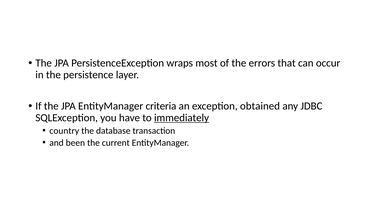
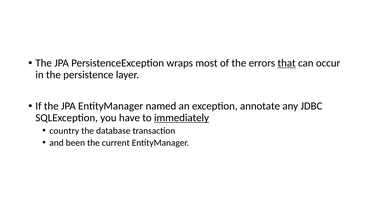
that underline: none -> present (287, 63)
criteria: criteria -> named (161, 106)
obtained: obtained -> annotate (260, 106)
